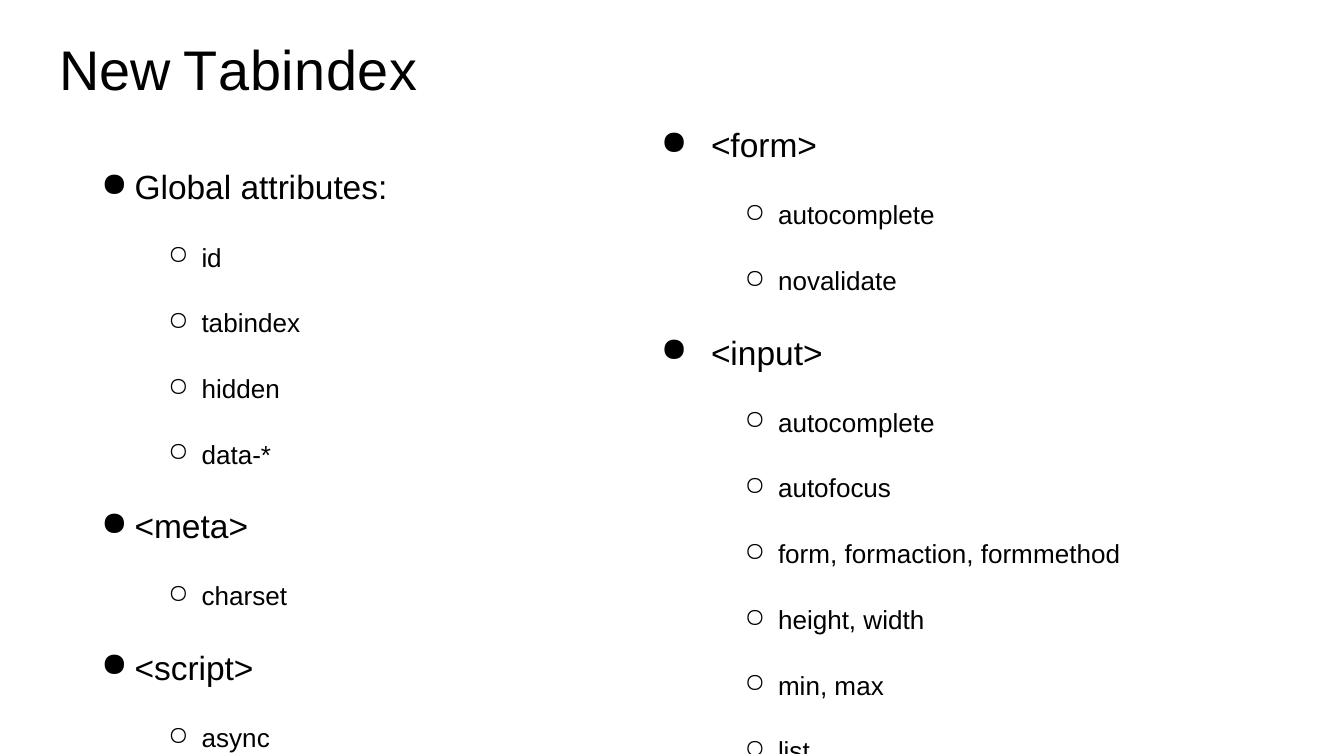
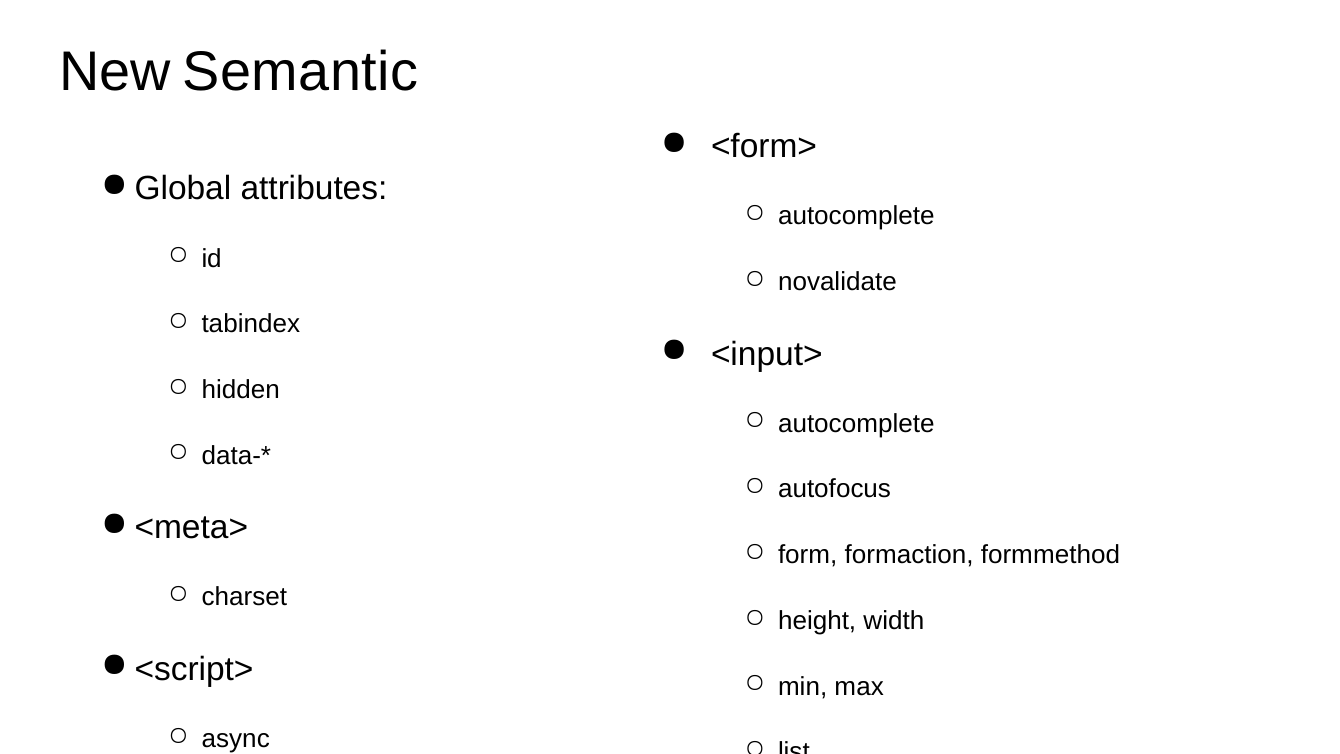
New Tabindex: Tabindex -> Semantic (301, 72)
